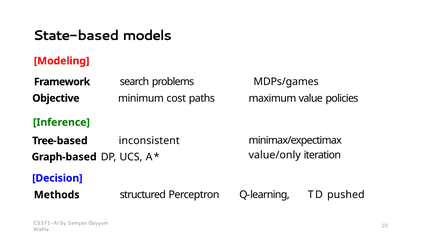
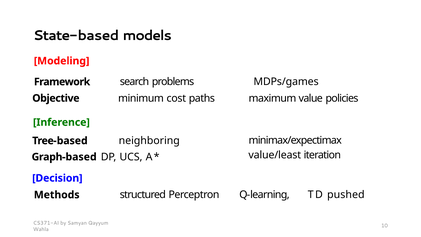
inconsistent: inconsistent -> neighboring (149, 141)
value/only: value/only -> value/least (275, 155)
